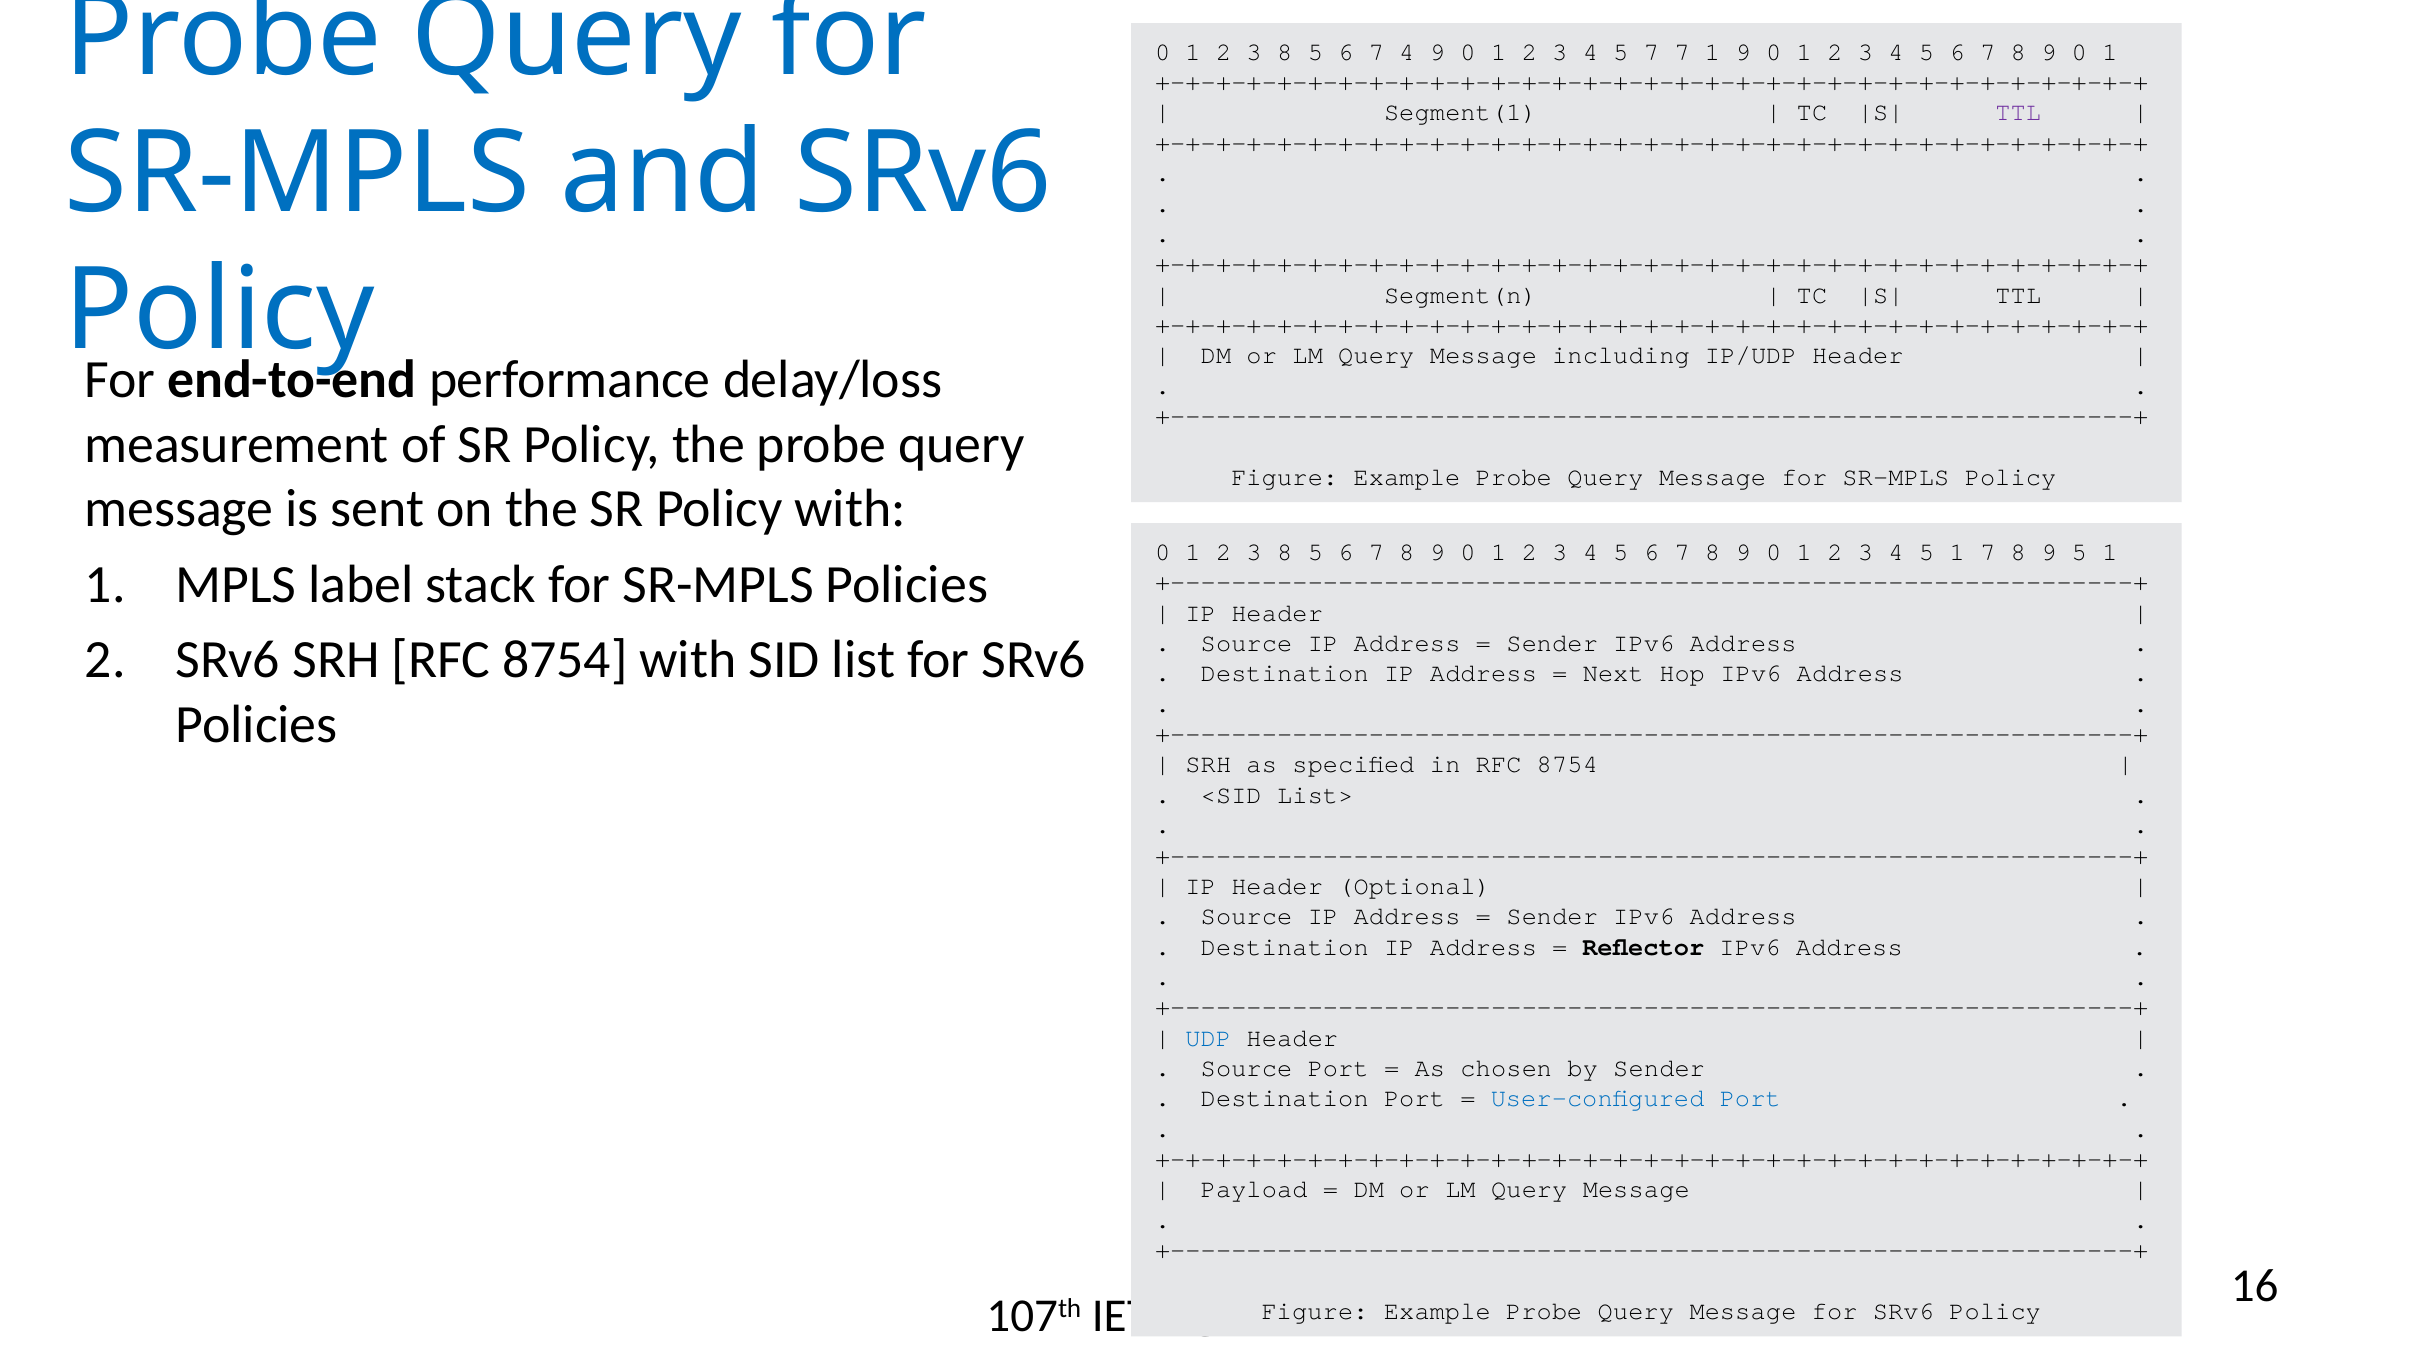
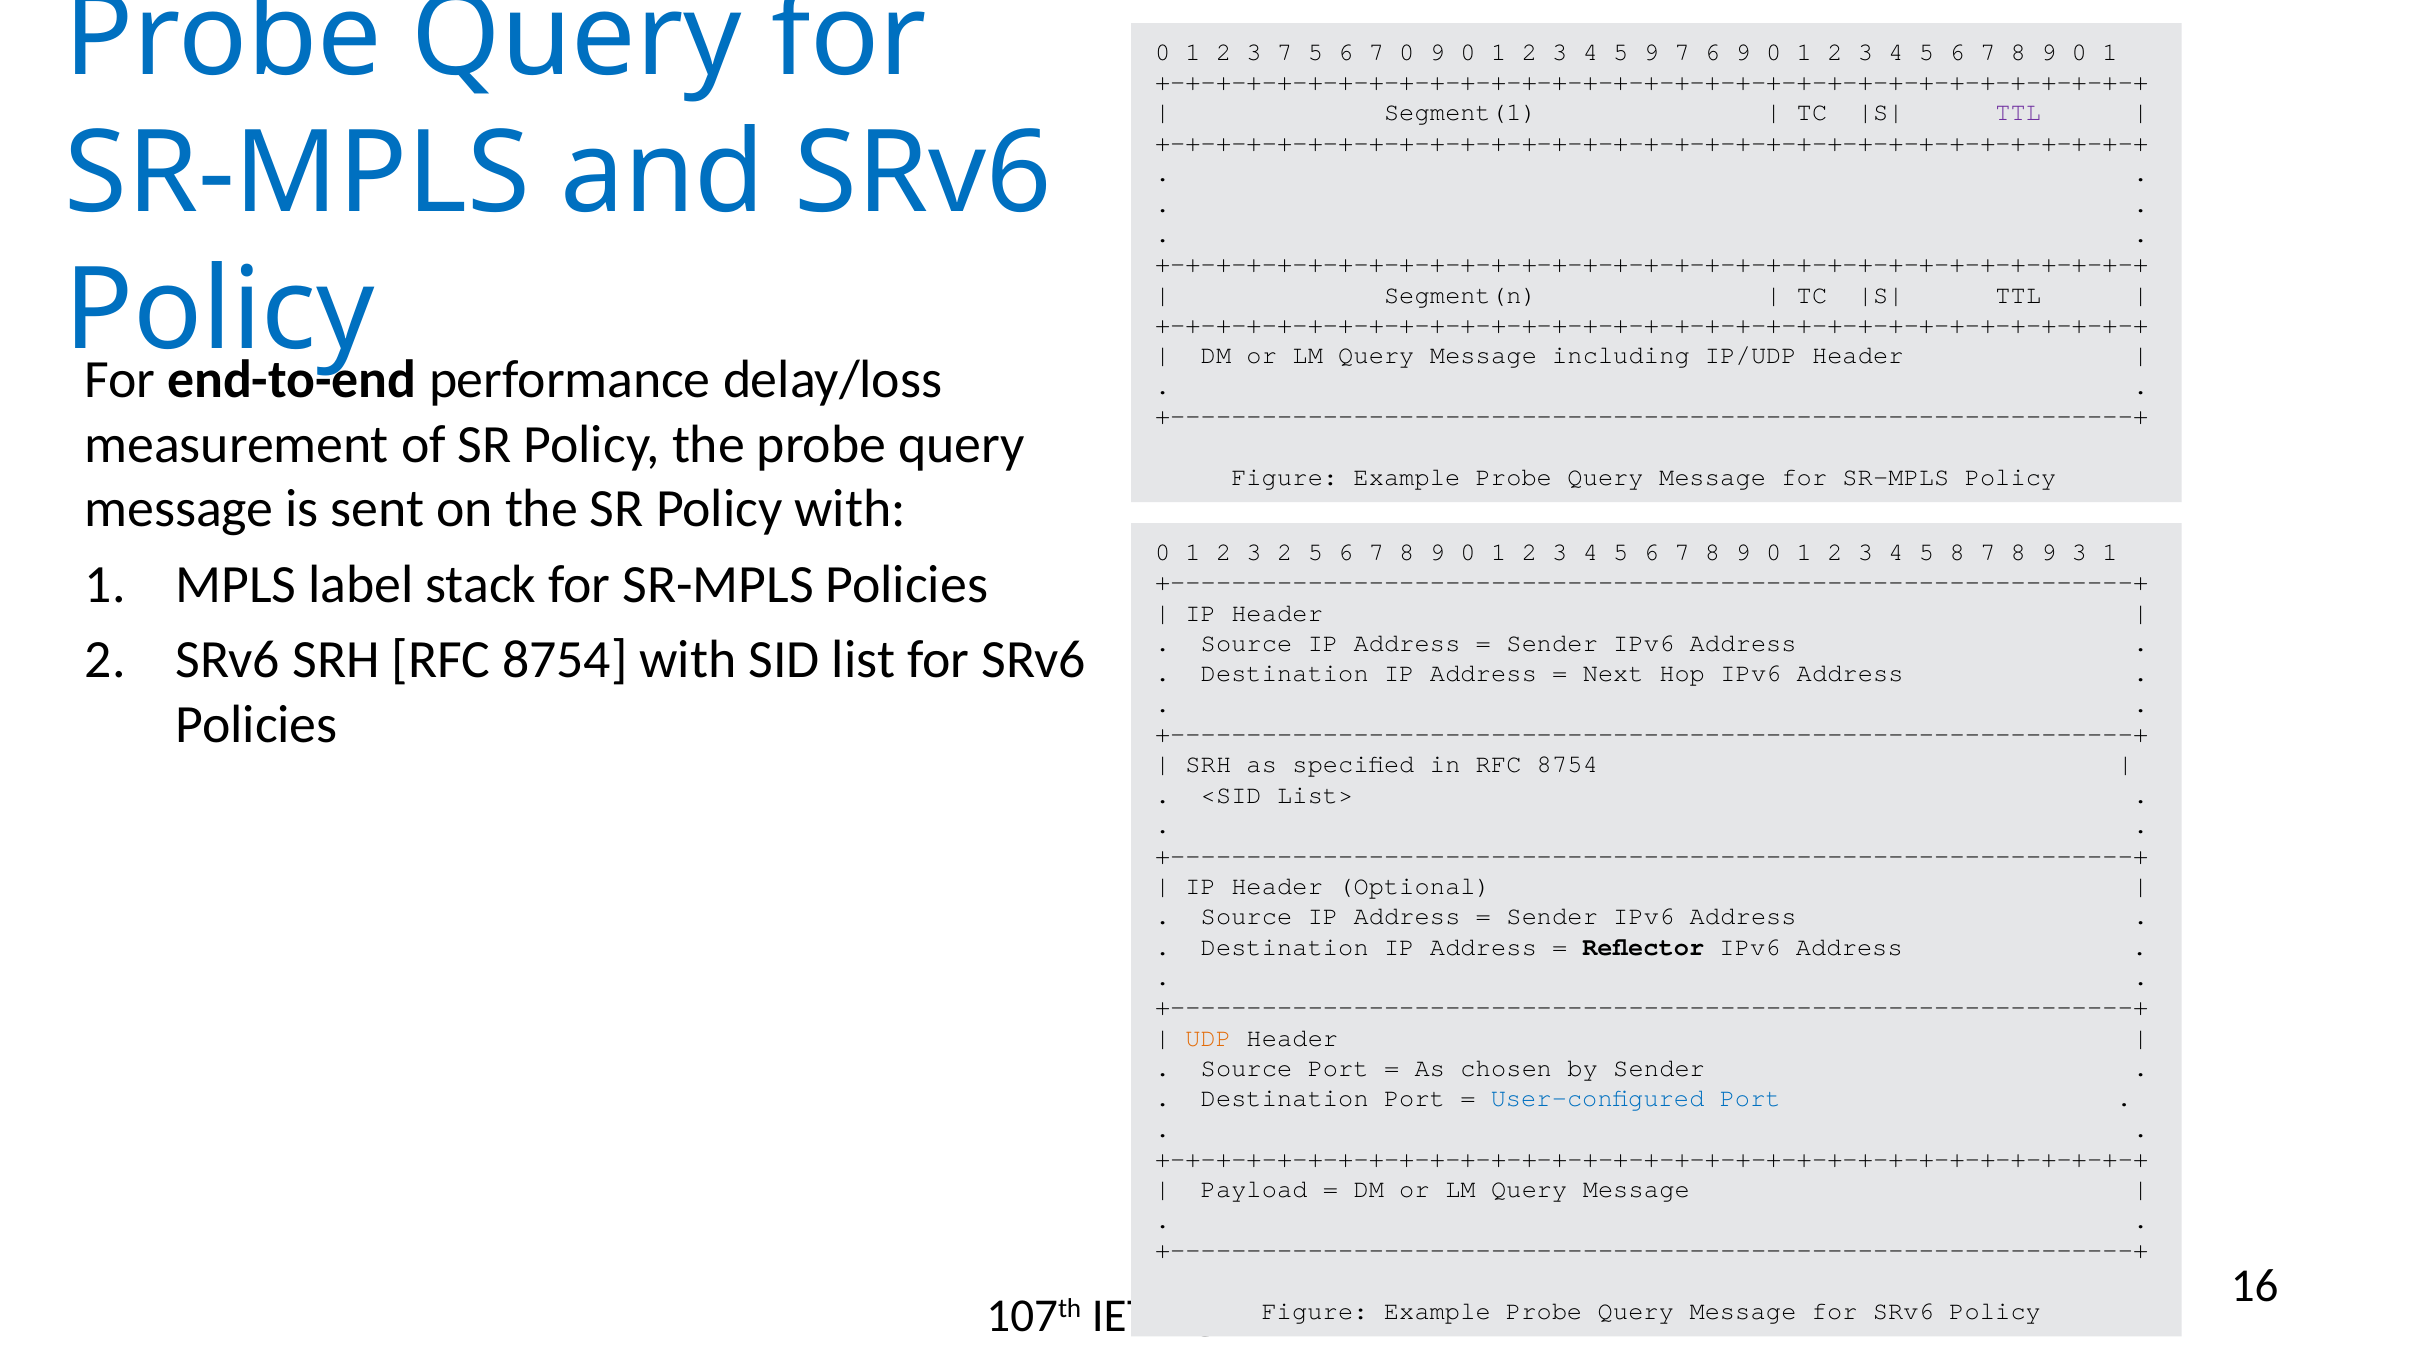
8: 8 -> 7 (1285, 52)
7 4: 4 -> 0 (1407, 52)
5 7: 7 -> 9 (1651, 52)
7 1: 1 -> 6 (1713, 52)
8: 8 -> 2 (1285, 552)
4 5 1: 1 -> 8 (1957, 552)
9 5: 5 -> 3 (2079, 552)
UDP colour: blue -> orange (1208, 1038)
